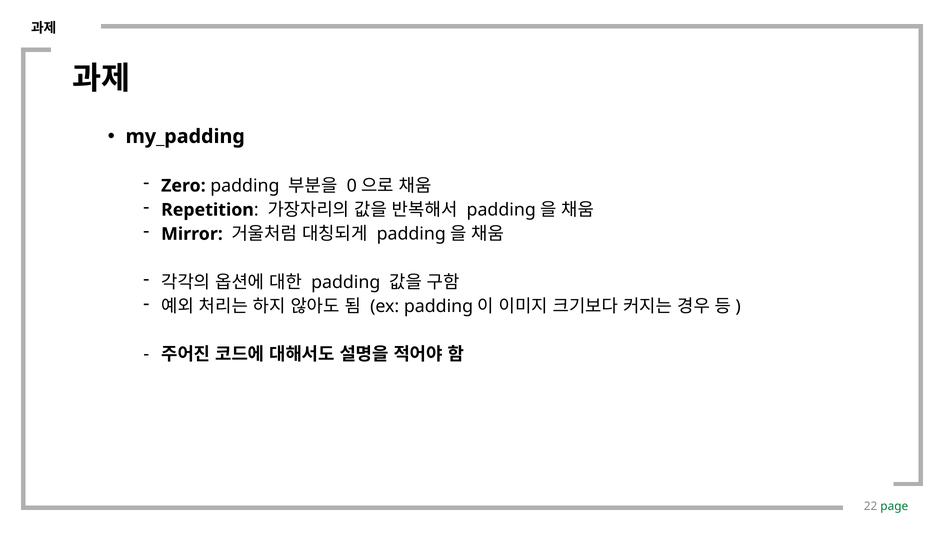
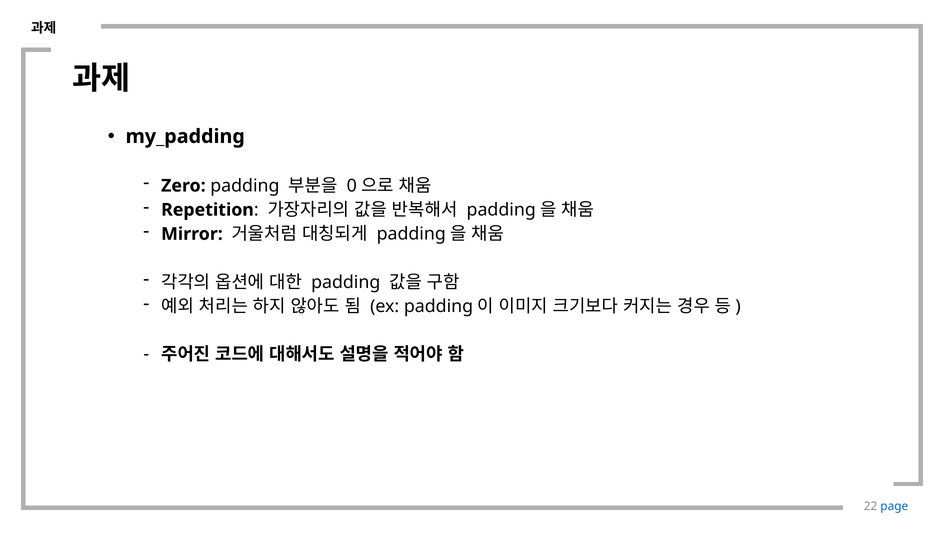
page colour: green -> blue (894, 506)
